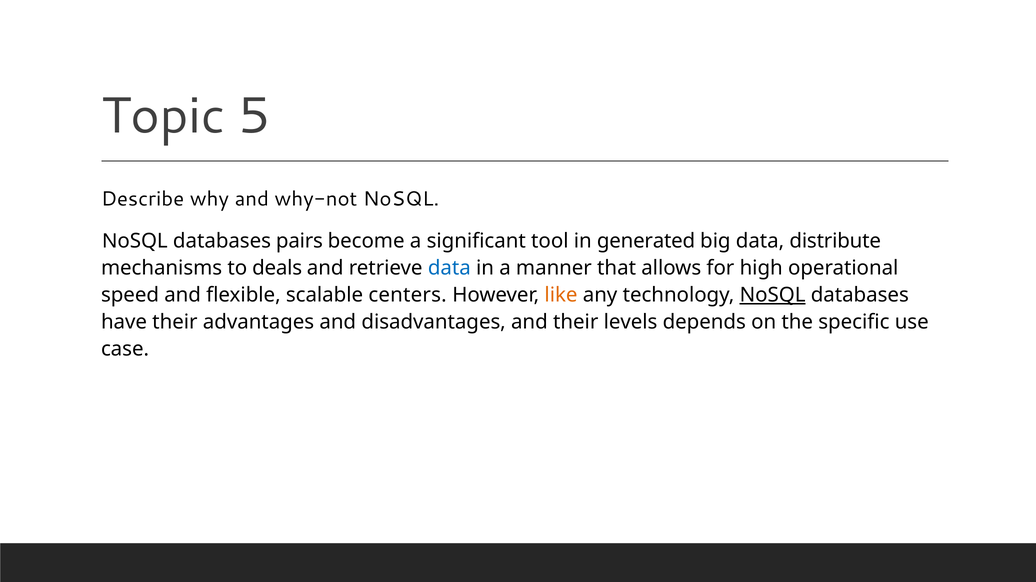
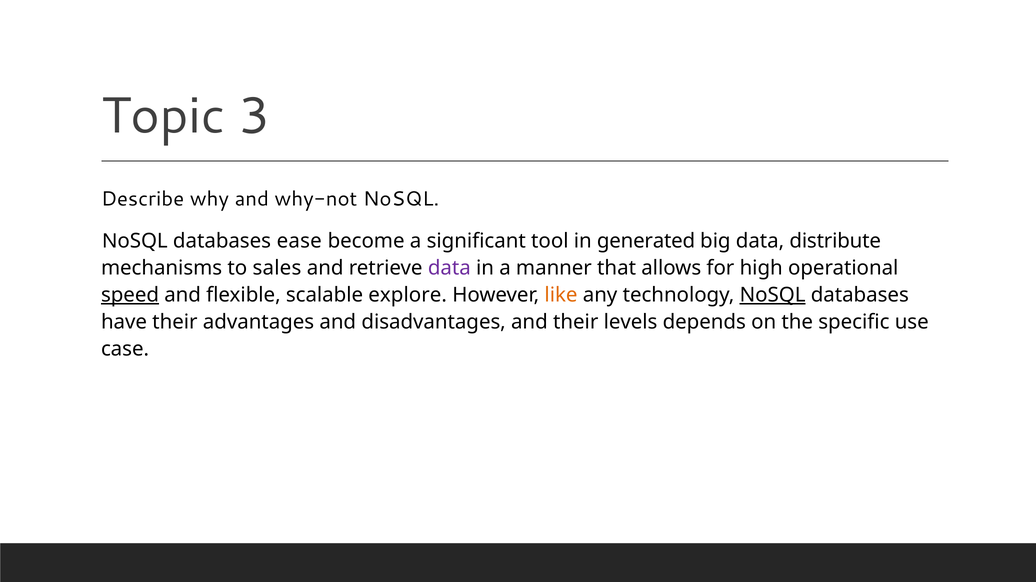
5: 5 -> 3 (254, 116)
pairs: pairs -> ease (299, 241)
deals: deals -> sales (277, 268)
data colour: blue -> purple (449, 268)
speed underline: none -> present (130, 295)
centers: centers -> explore (408, 295)
